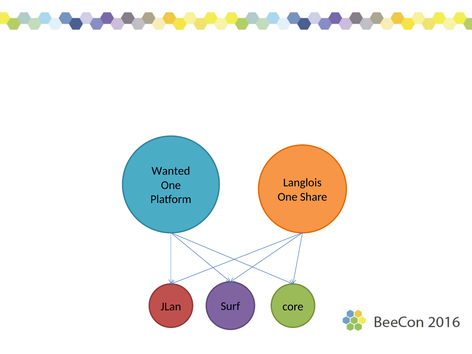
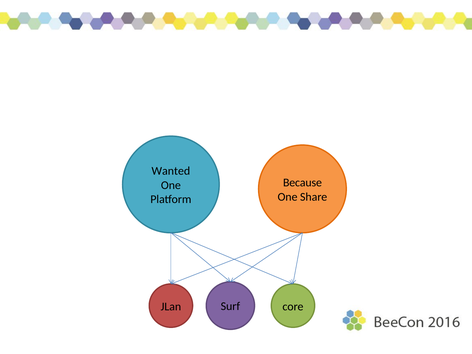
Langlois: Langlois -> Because (302, 183)
